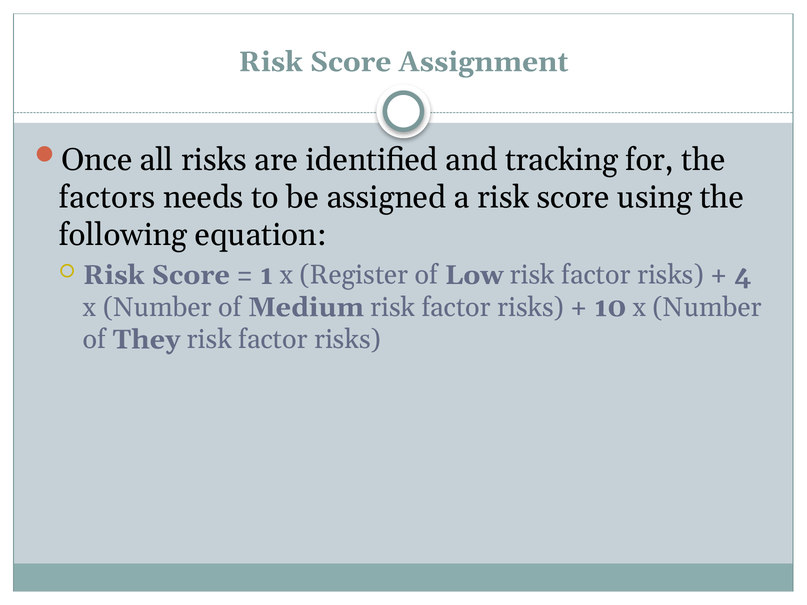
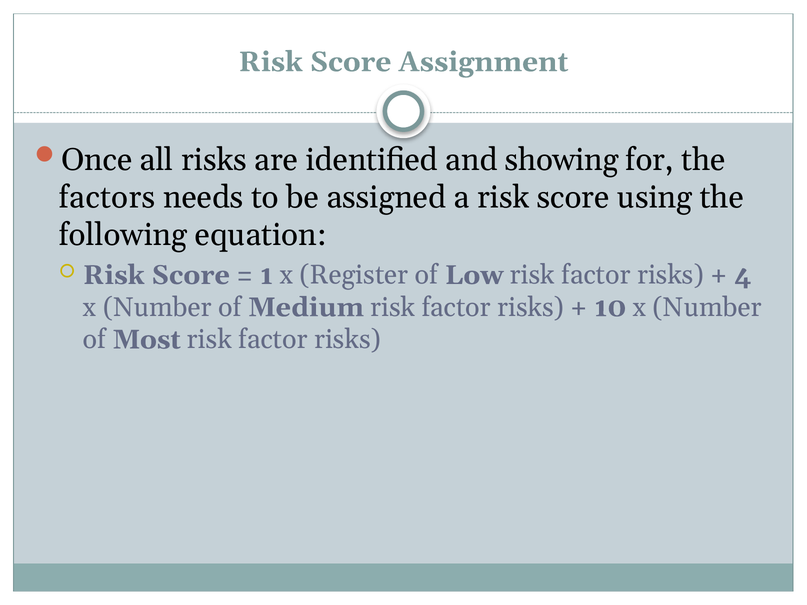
tracking: tracking -> showing (562, 160)
They: They -> Most (147, 340)
